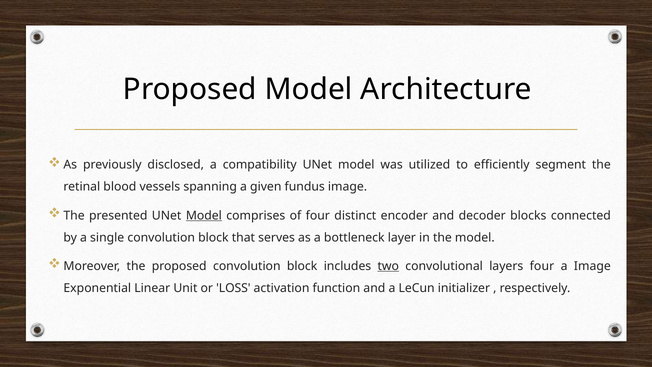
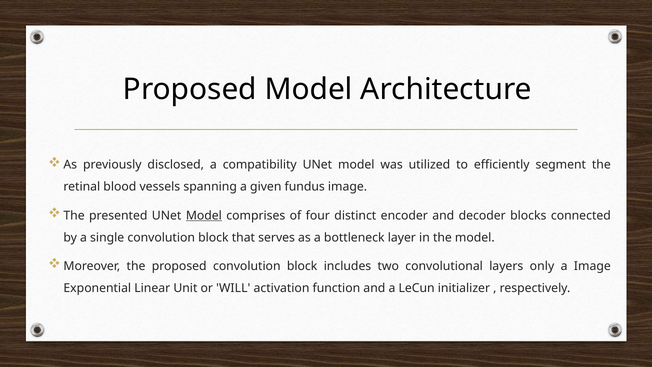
two underline: present -> none (388, 266)
layers four: four -> only (542, 266)
LOSS: LOSS -> WILL (233, 288)
